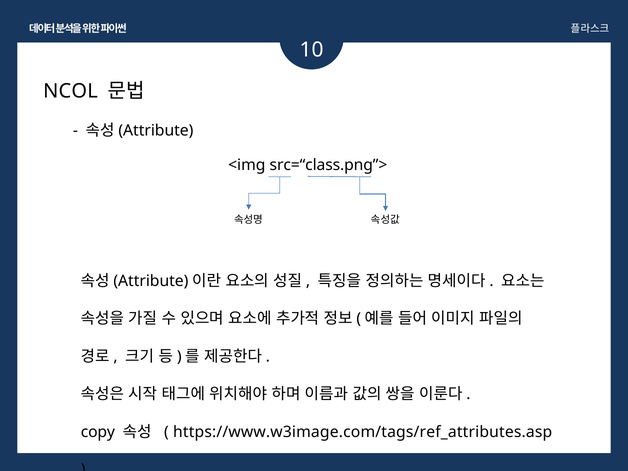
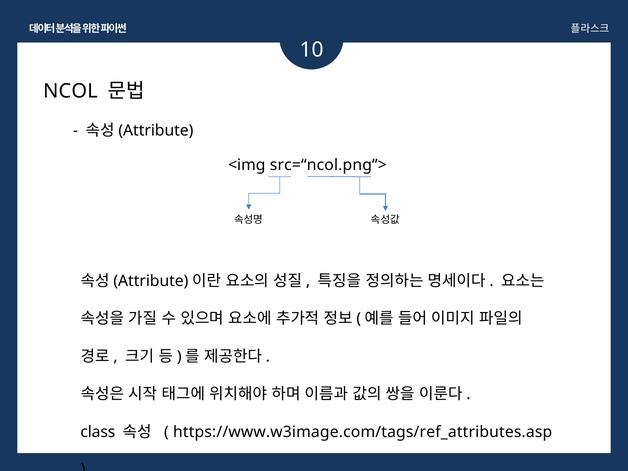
src=“class.png”>: src=“class.png”> -> src=“ncol.png”> (328, 165)
copy: copy -> class (98, 432)
